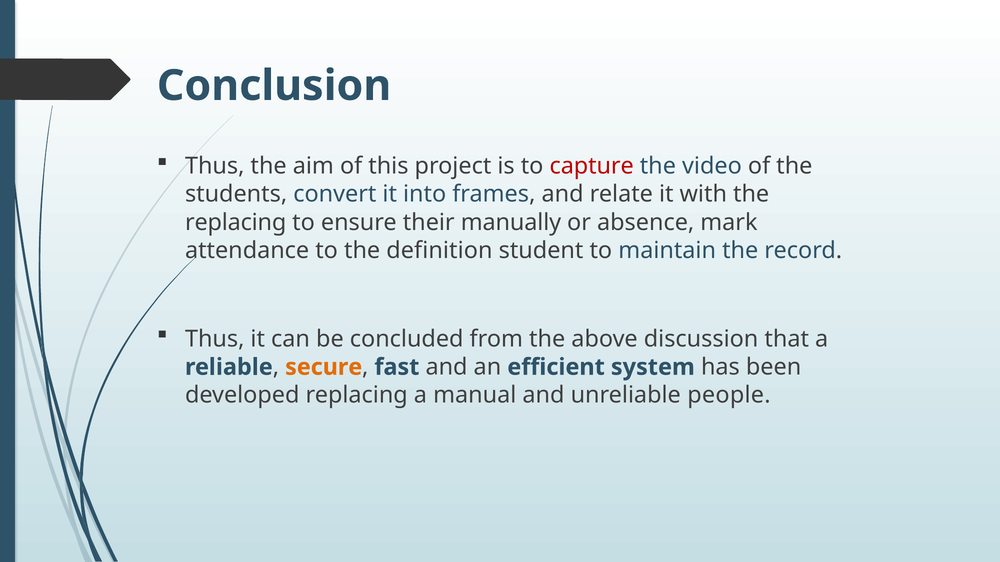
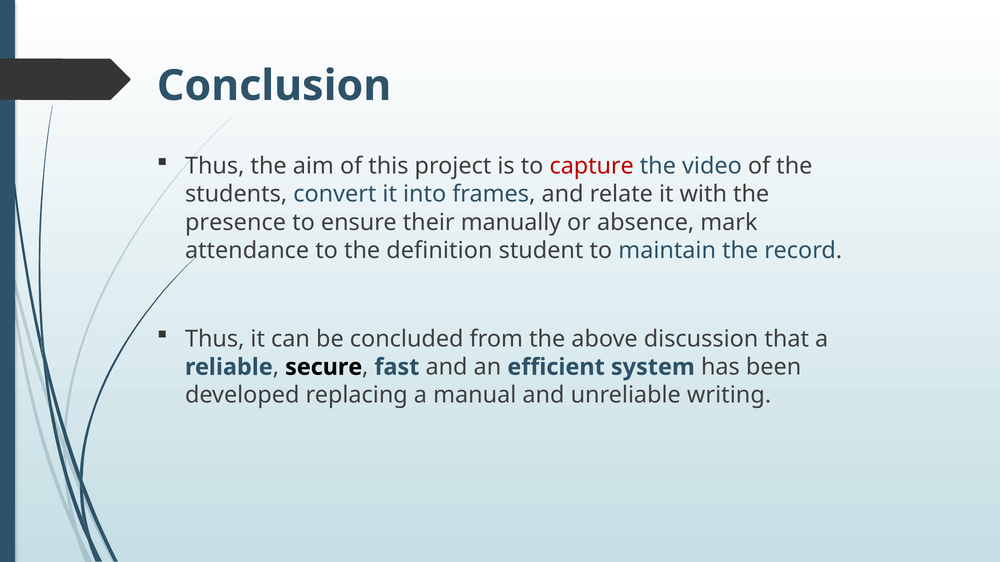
replacing: replacing -> presence (236, 222)
secure colour: orange -> black (324, 367)
people: people -> writing (729, 396)
